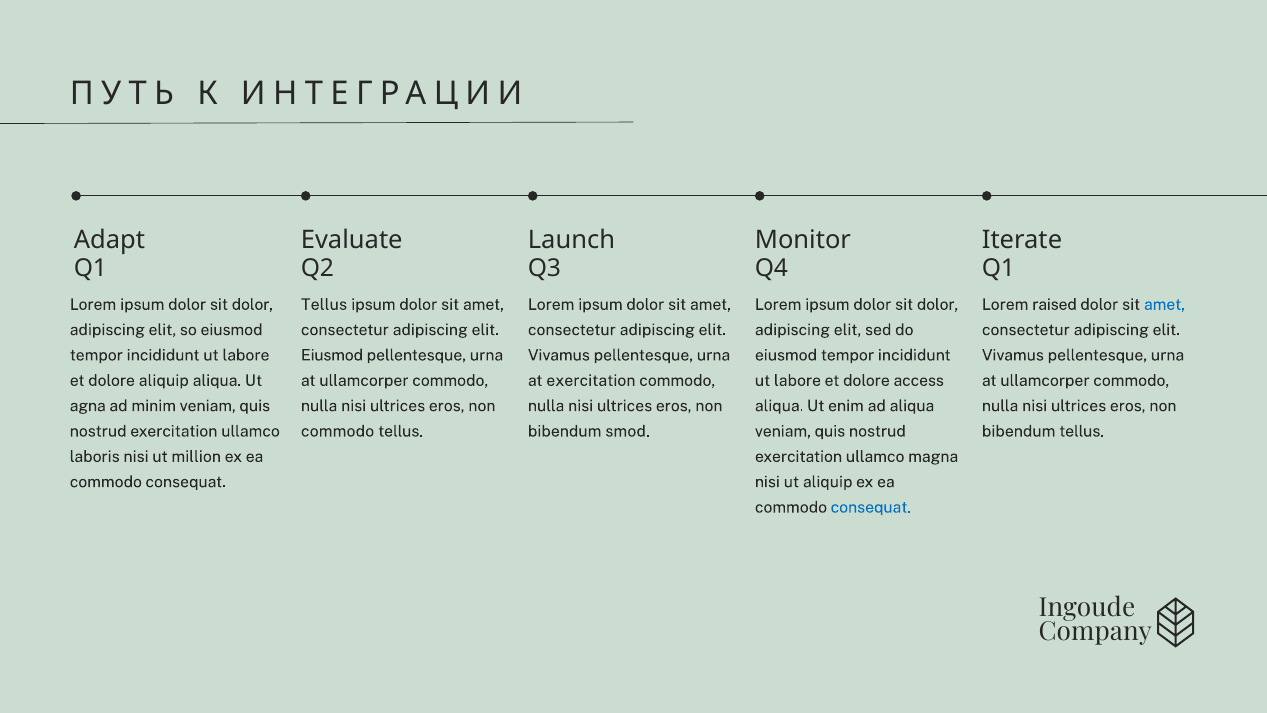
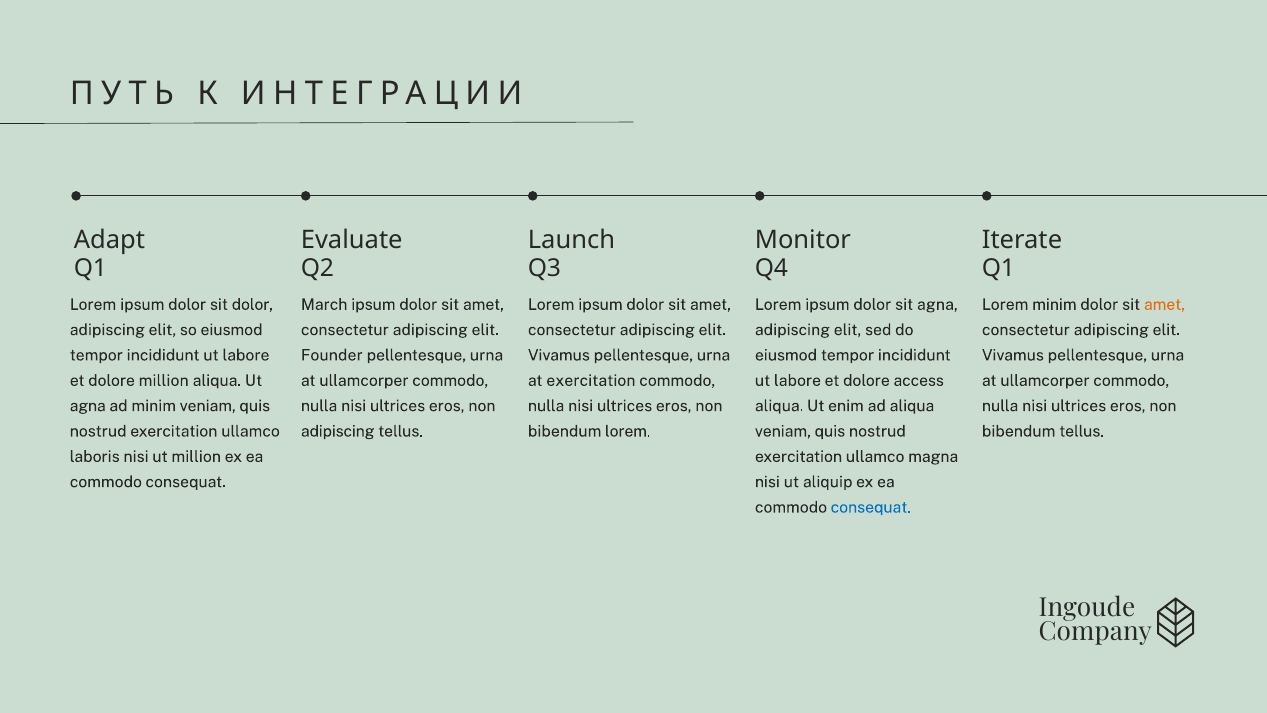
Tellus: Tellus -> March (324, 304)
dolor: dolor -> agna (937, 304)
Lorem raised: raised -> minim (1054, 304)
amet colour: blue -> orange (1165, 304)
Eiusmod: Eiusmod -> Founder (332, 355)
dolore aliquip: aliquip -> million (164, 380)
commodo: commodo -> adipiscing (338, 431)
bibendum smod: smod -> lorem (628, 431)
